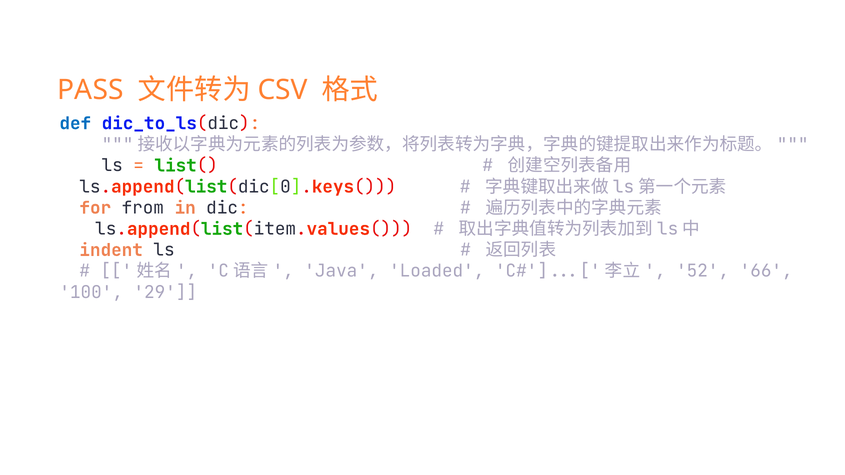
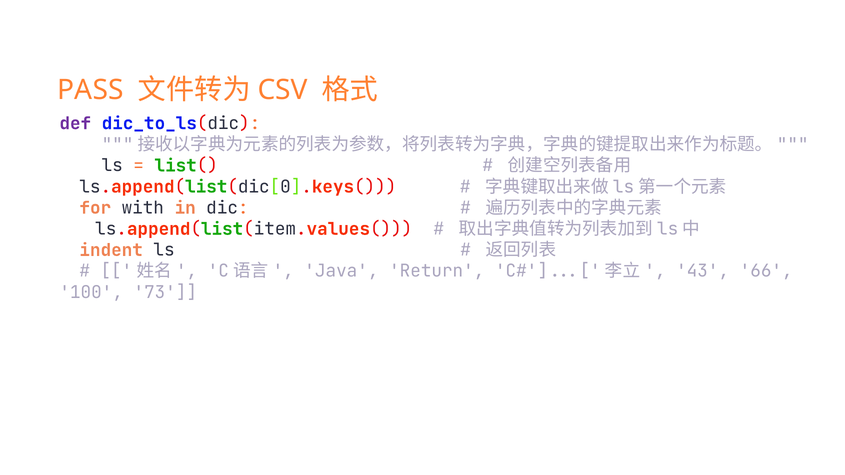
def colour: blue -> purple (75, 123)
from: from -> with (143, 208)
Loaded: Loaded -> Return (437, 271)
52: 52 -> 43 (703, 271)
29: 29 -> 73 (165, 292)
